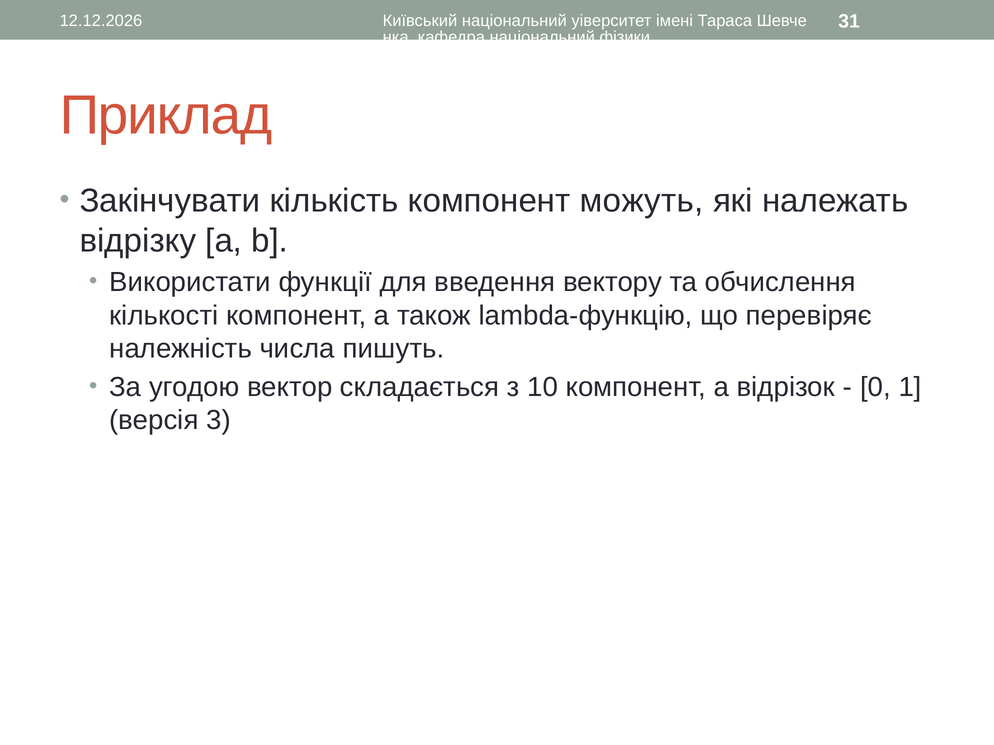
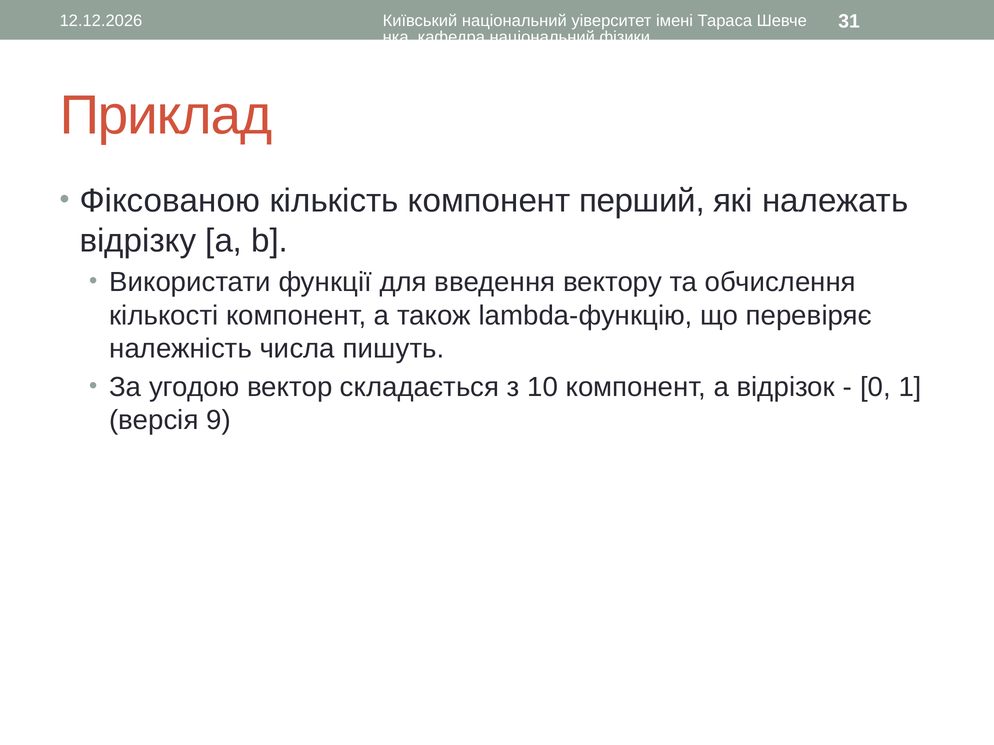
Закінчувати: Закінчувати -> Фіксованою (170, 201)
можуть: можуть -> перший (642, 201)
3: 3 -> 9 (218, 421)
